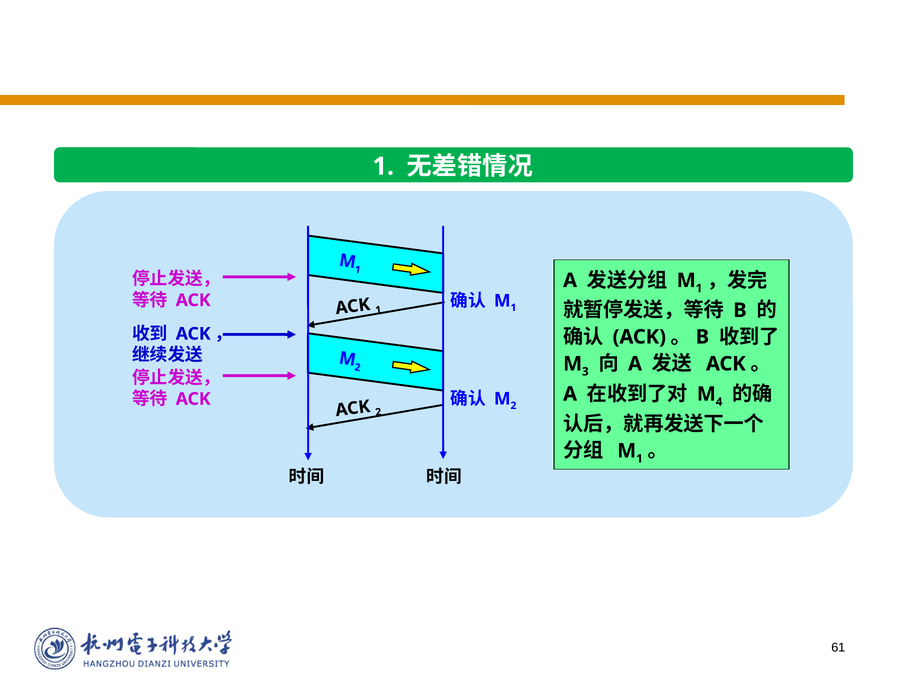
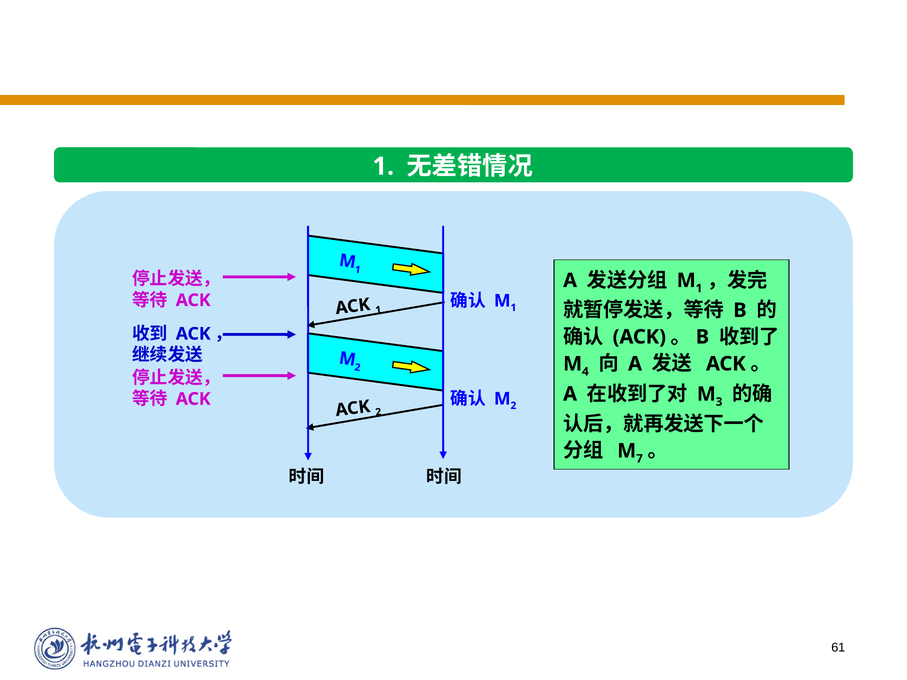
3: 3 -> 4 (585, 372)
4: 4 -> 3 (719, 402)
1: 1 -> 7 (639, 459)
